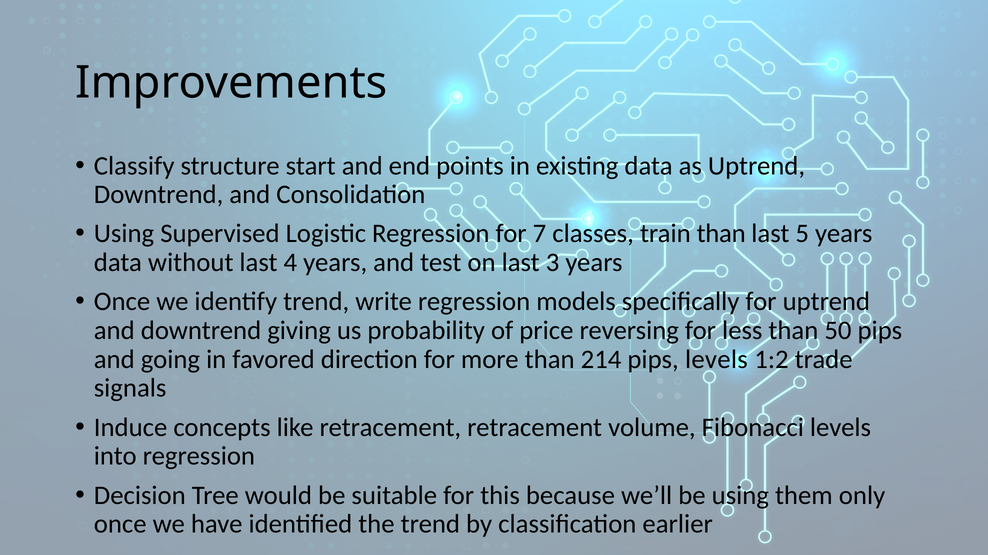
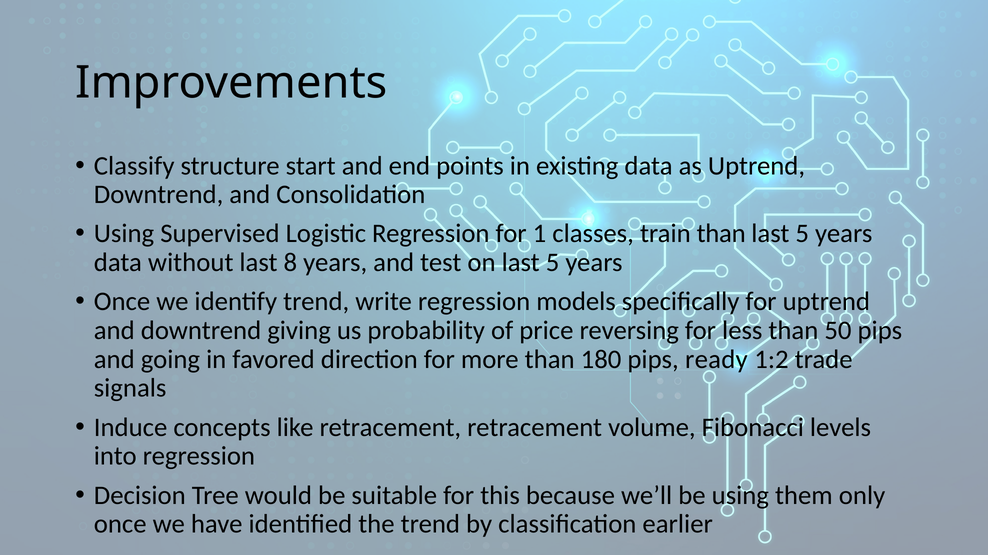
7: 7 -> 1 (540, 234)
4: 4 -> 8 (290, 263)
on last 3: 3 -> 5 (553, 263)
214: 214 -> 180 (601, 360)
pips levels: levels -> ready (716, 360)
